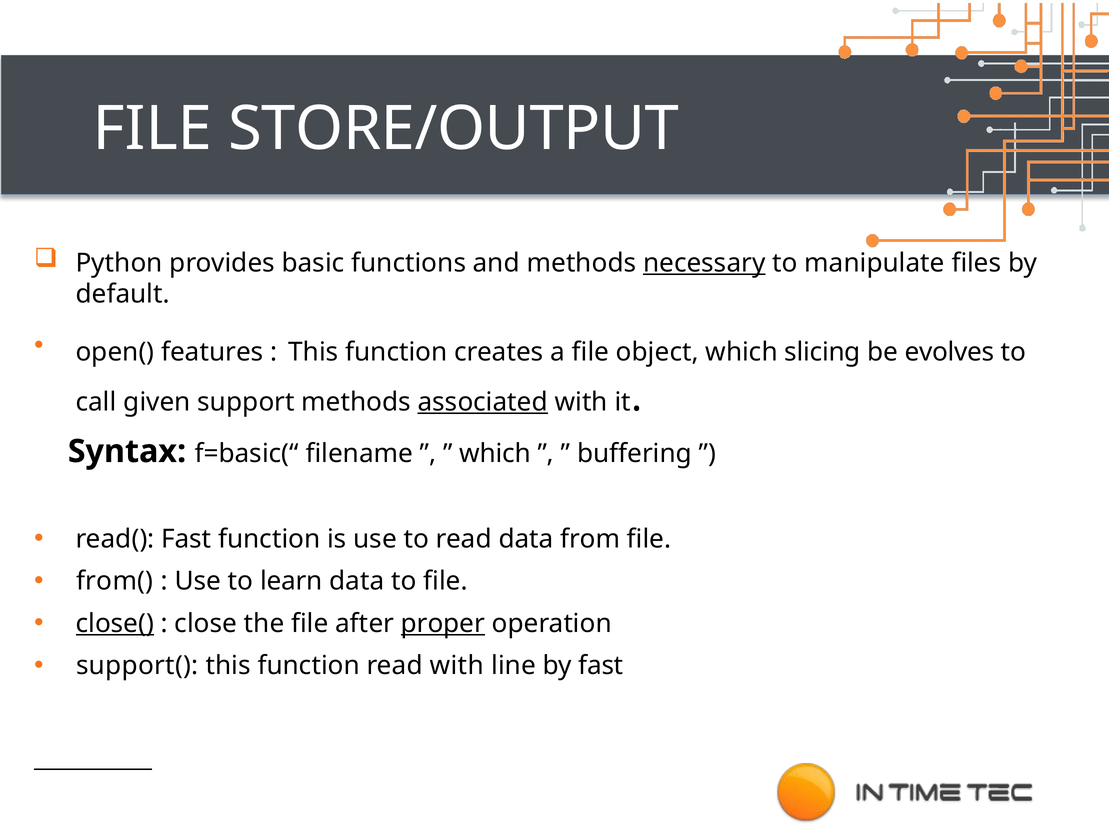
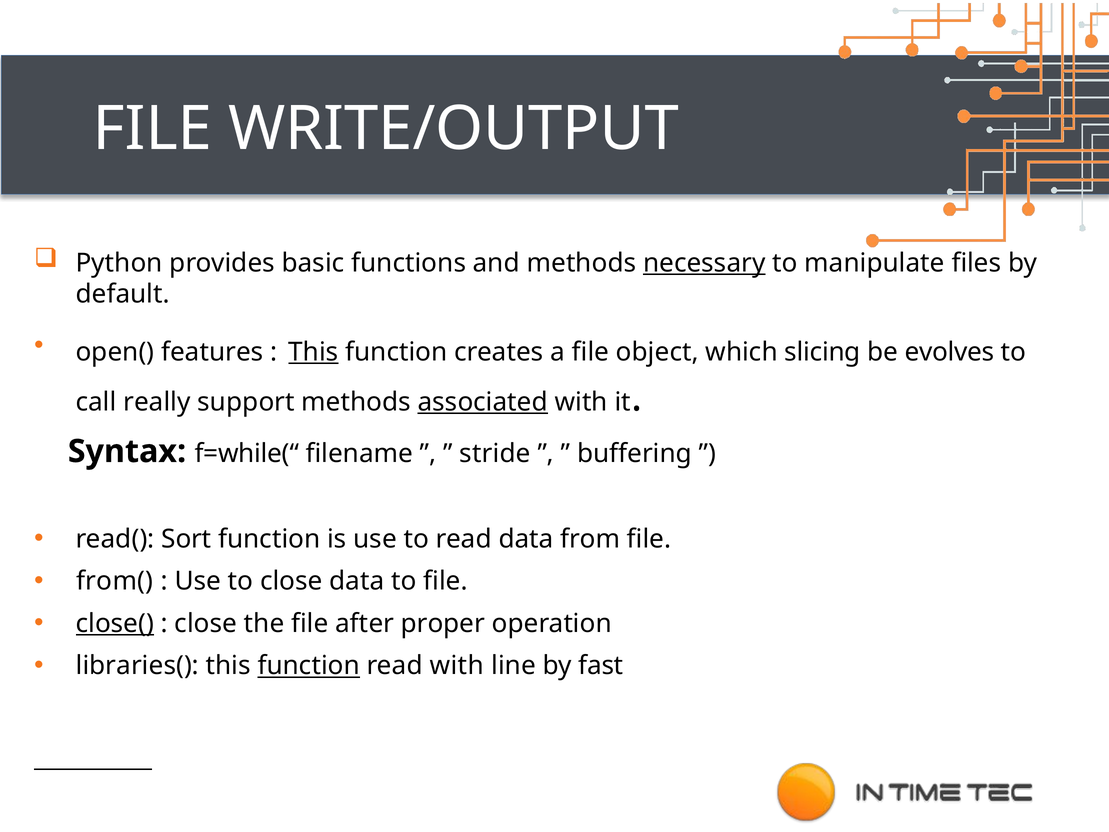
STORE/OUTPUT: STORE/OUTPUT -> WRITE/OUTPUT (453, 129)
This underline: none -> present (313, 352)
given: given -> really (157, 402)
f=basic(“: f=basic(“ -> f=while(“ (247, 453)
which: which -> stride (495, 453)
read( Fast: Fast -> Sort (186, 539)
to learn: learn -> close (291, 581)
proper underline: present -> none (443, 623)
support(: support( -> libraries( (137, 666)
function underline: none -> present (309, 666)
